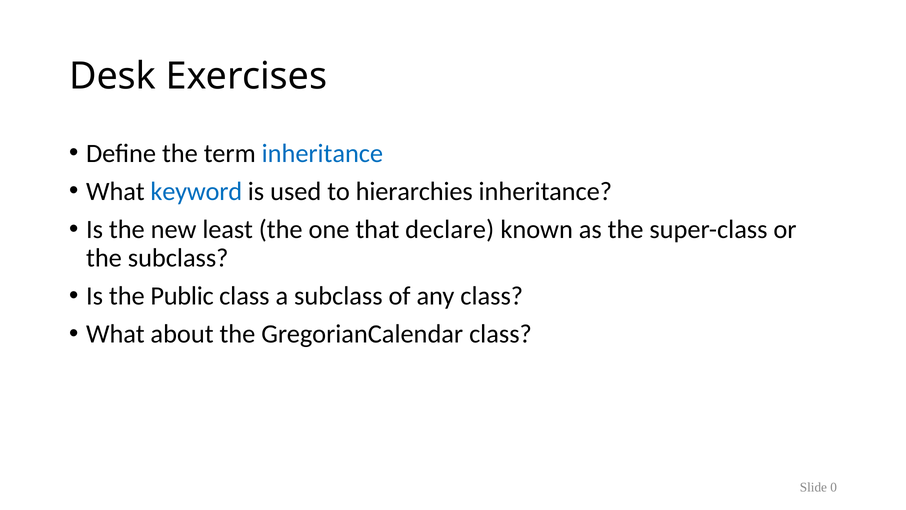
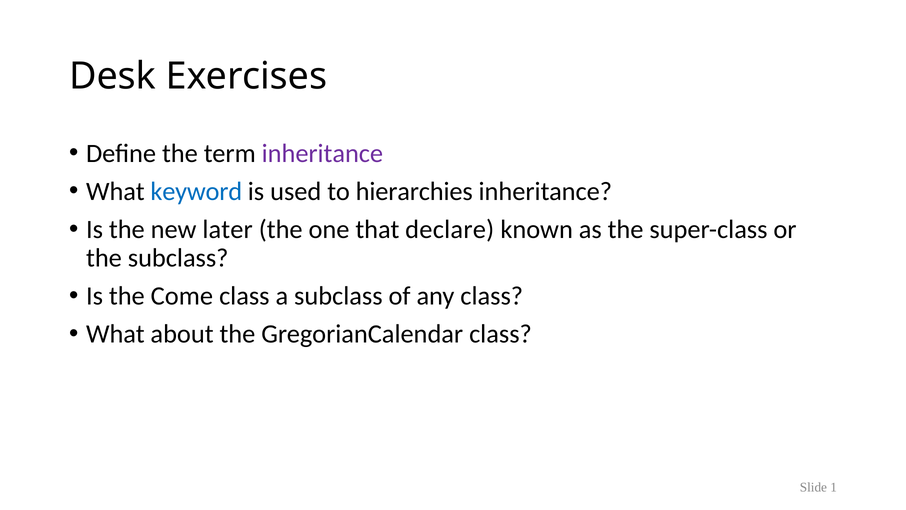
inheritance colour: blue -> purple (322, 153)
least: least -> later (228, 229)
Public: Public -> Come (182, 296)
0: 0 -> 1 (834, 487)
